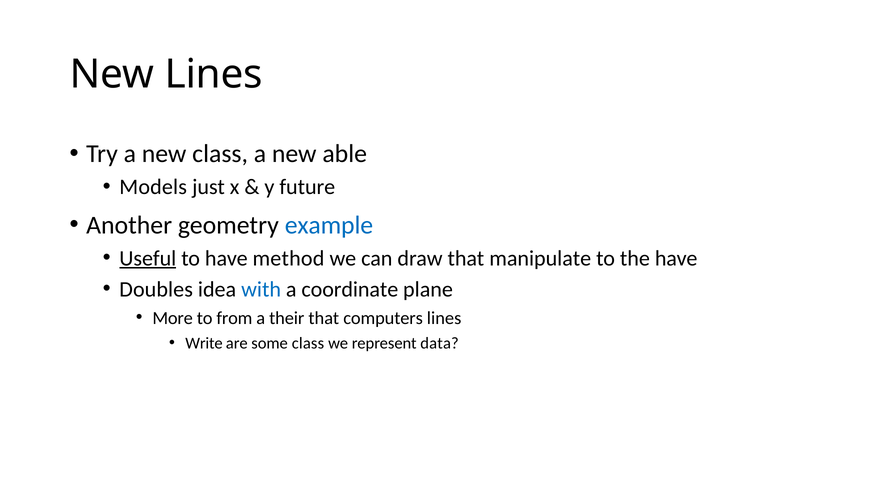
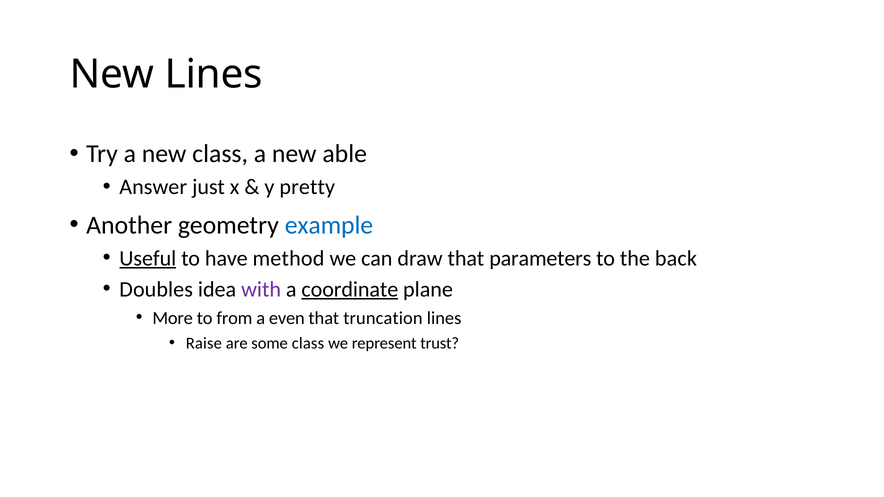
Models: Models -> Answer (153, 187)
future: future -> pretty (307, 187)
manipulate: manipulate -> parameters (540, 258)
the have: have -> back (676, 258)
with colour: blue -> purple (261, 290)
coordinate underline: none -> present (350, 290)
their: their -> even (287, 318)
computers: computers -> truncation (383, 318)
Write: Write -> Raise (204, 344)
data: data -> trust (440, 344)
